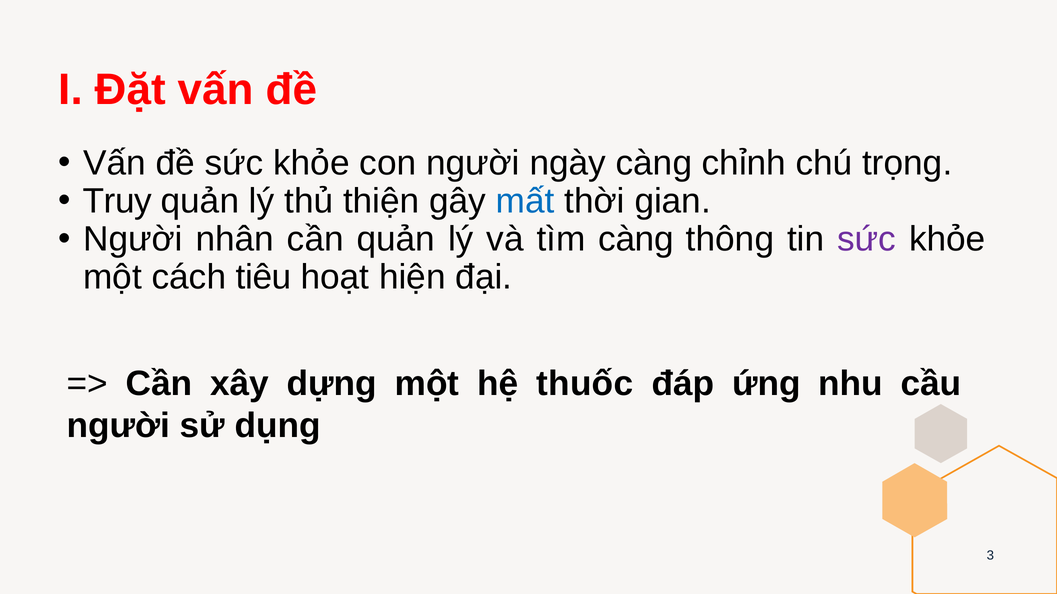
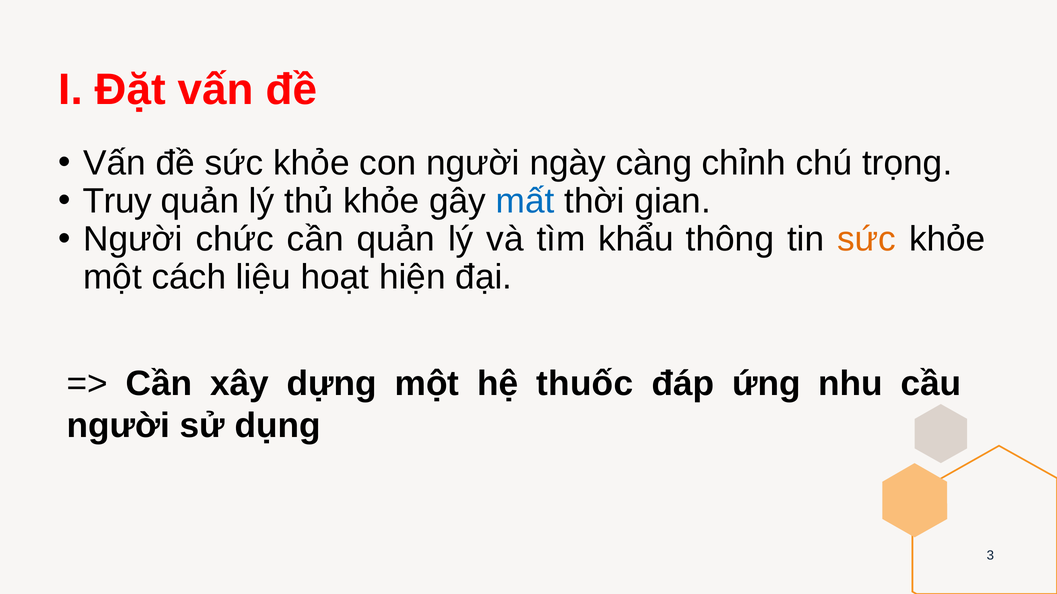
thủ thiện: thiện -> khỏe (381, 201)
nhân: nhân -> chức (235, 239)
tìm càng: càng -> khẩu (636, 239)
sức colour: purple -> orange (867, 239)
tiêu: tiêu -> liệu (263, 277)
